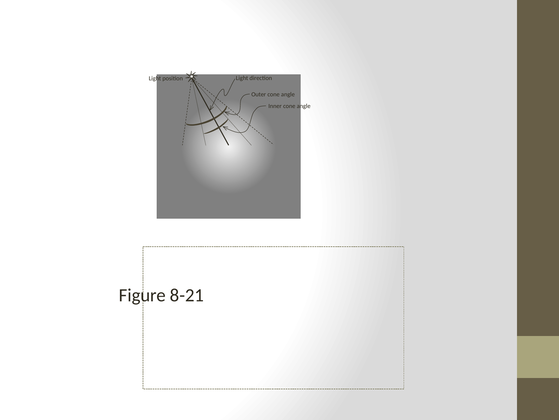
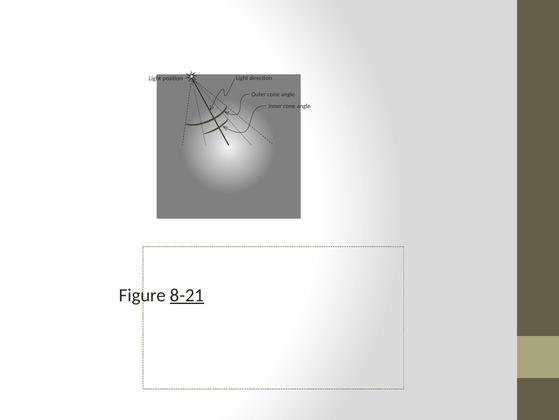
8-21 underline: none -> present (187, 295)
